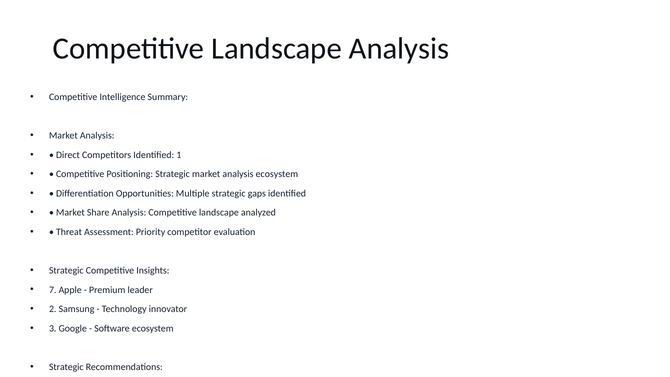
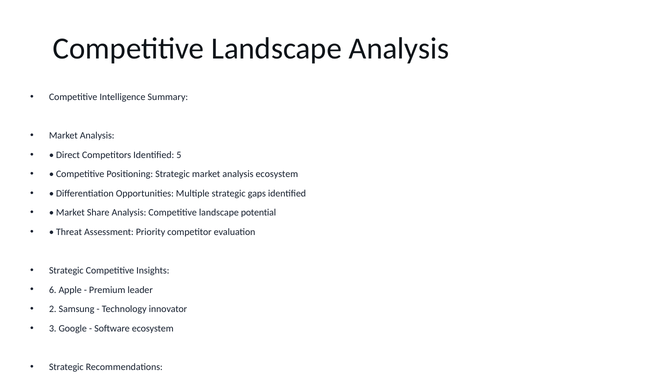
1: 1 -> 5 (179, 155)
analyzed: analyzed -> potential (258, 213)
7: 7 -> 6 (53, 290)
